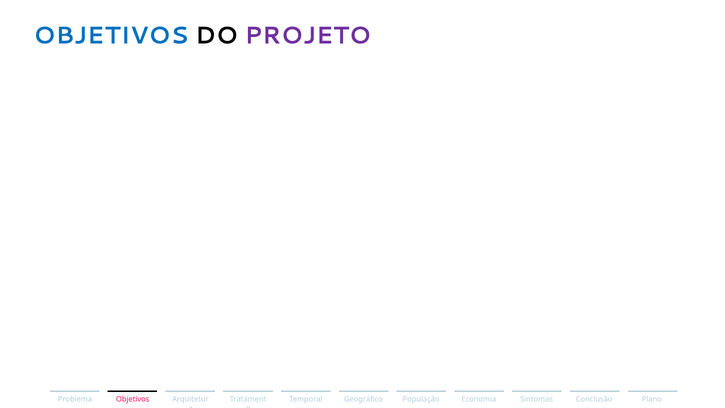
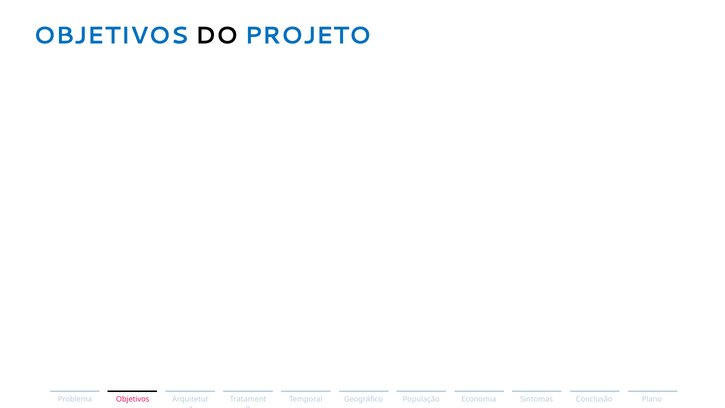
PROJETO colour: purple -> blue (308, 36)
